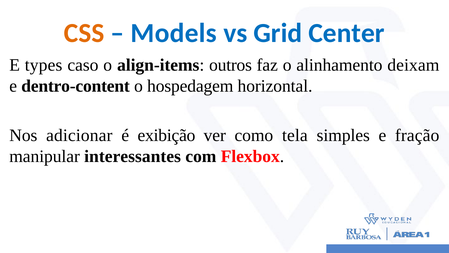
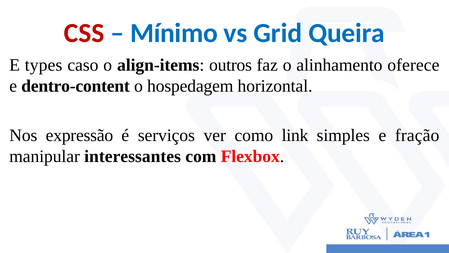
CSS colour: orange -> red (84, 33)
Models: Models -> Mínimo (174, 33)
Center: Center -> Queira (347, 33)
deixam: deixam -> oferece (413, 65)
adicionar: adicionar -> expressão (79, 135)
exibição: exibição -> serviços (166, 135)
tela: tela -> link (295, 135)
